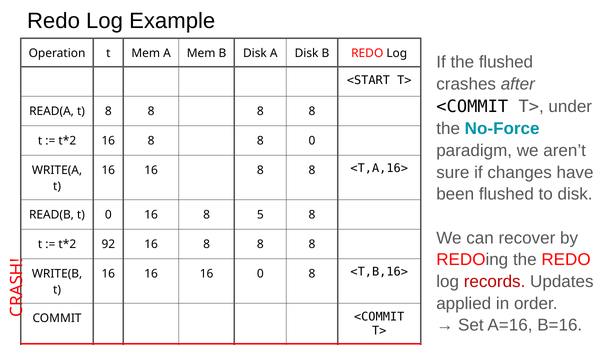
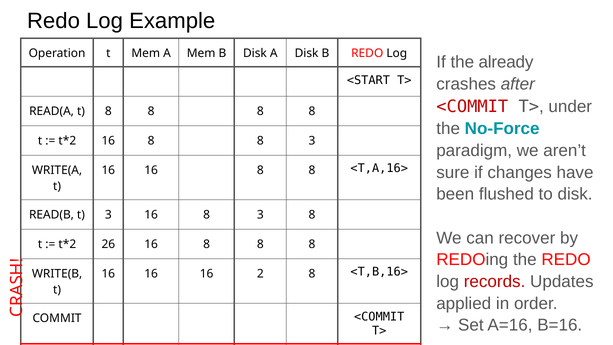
the flushed: flushed -> already (506, 62)
<COMMIT colour: black -> red (472, 106)
8 8 0: 0 -> 3 (312, 141)
t 0: 0 -> 3 (108, 215)
16 8 5: 5 -> 3 (260, 215)
92: 92 -> 26 (108, 244)
16 0: 0 -> 2 (260, 274)
